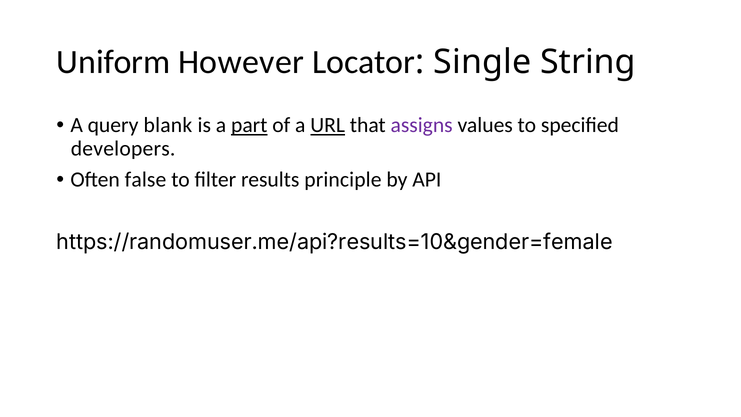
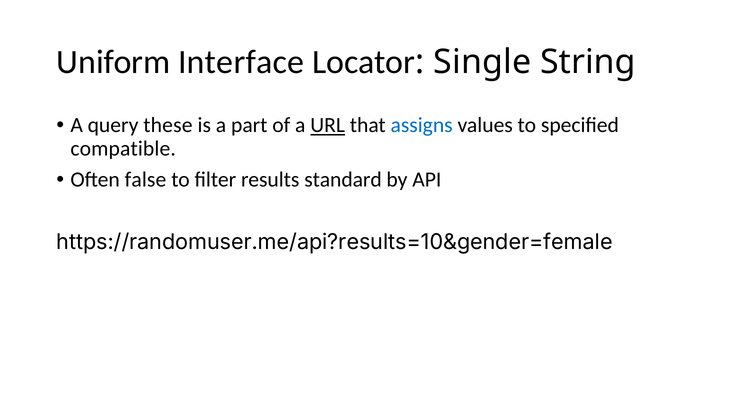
However: However -> Interface (241, 62)
blank: blank -> these (168, 125)
part underline: present -> none (249, 125)
assigns colour: purple -> blue (422, 125)
developers: developers -> compatible (123, 149)
principle: principle -> standard (343, 180)
